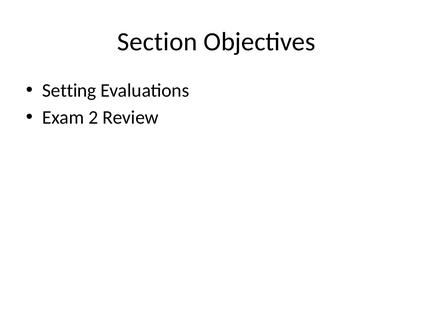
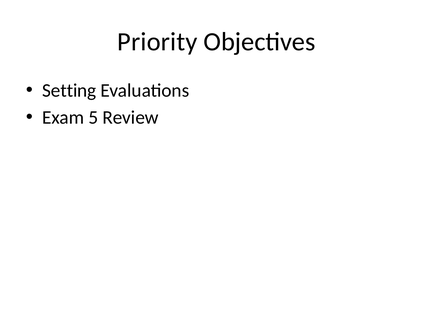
Section: Section -> Priority (157, 42)
2: 2 -> 5 (93, 118)
